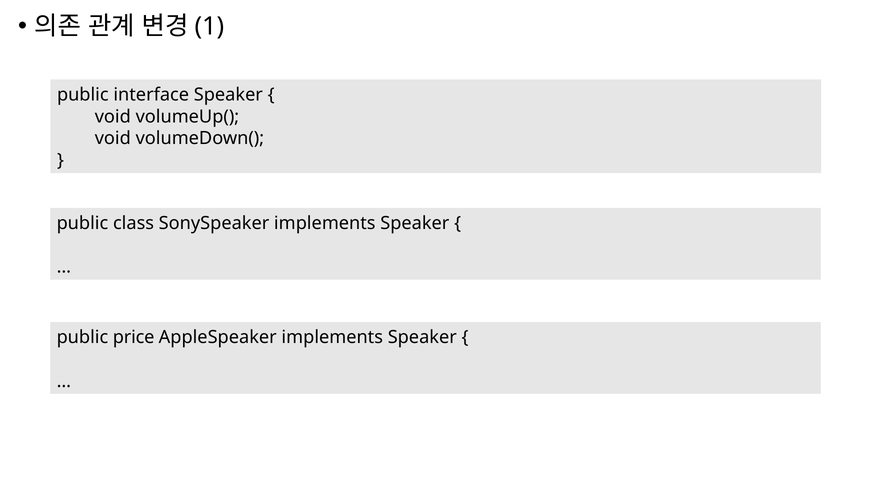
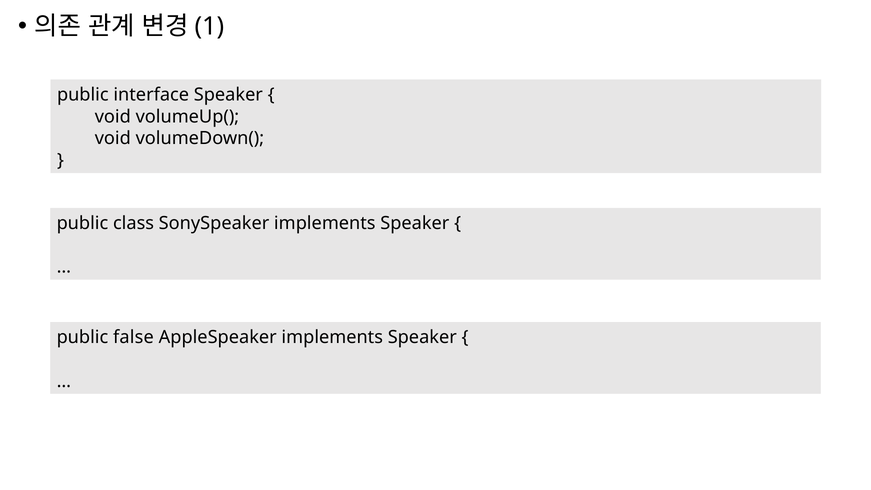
price: price -> false (133, 337)
